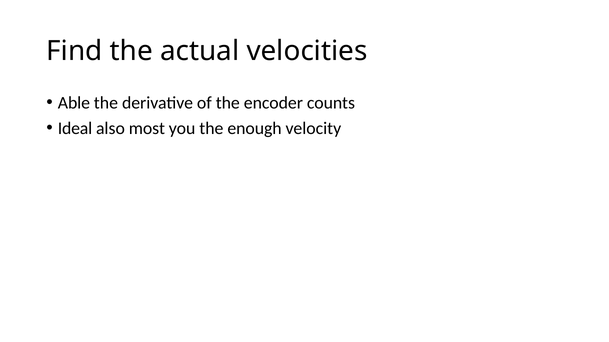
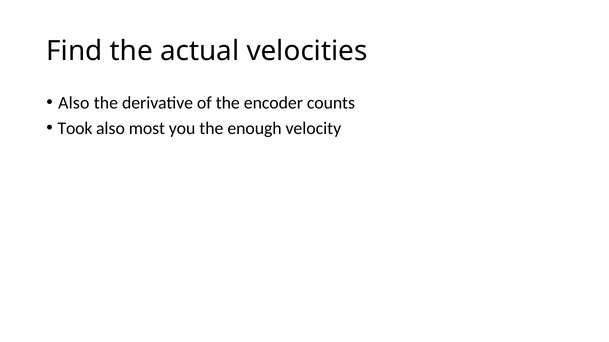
Able: Able -> Also (74, 103)
Ideal: Ideal -> Took (75, 128)
